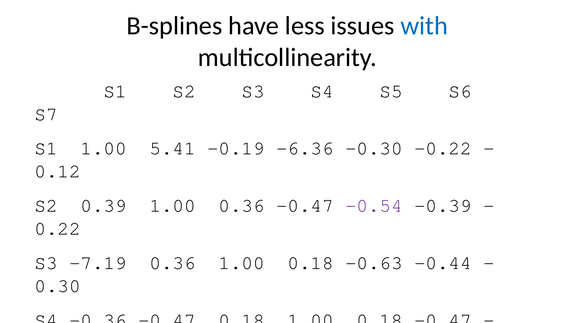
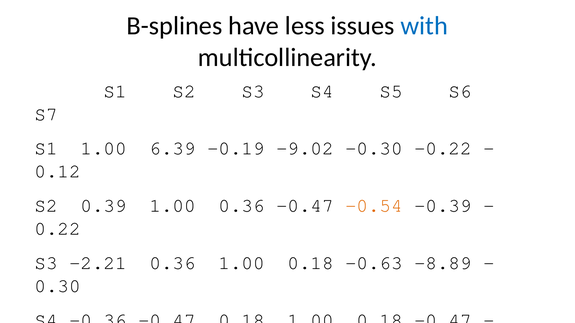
5.41: 5.41 -> 6.39 (173, 149)
-6.36: -6.36 -> -9.02 (305, 149)
-0.54 colour: purple -> orange (374, 206)
-7.19: -7.19 -> -2.21 (98, 263)
-0.44: -0.44 -> -8.89 (443, 263)
